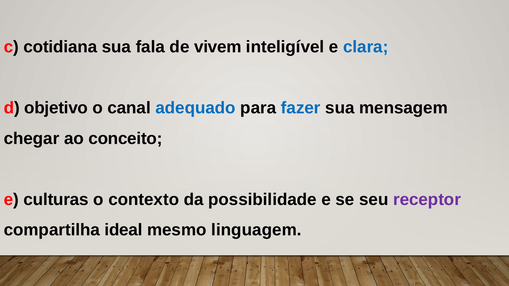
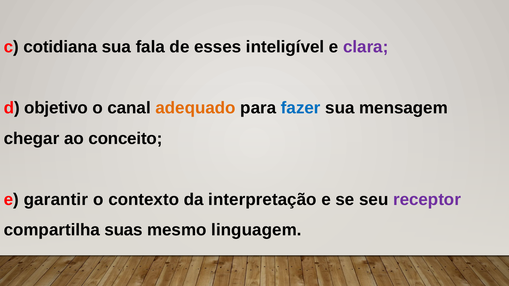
vivem: vivem -> esses (218, 47)
clara colour: blue -> purple (366, 47)
adequado colour: blue -> orange (196, 108)
culturas: culturas -> garantir (56, 200)
possibilidade: possibilidade -> interpretação (262, 200)
ideal: ideal -> suas (124, 230)
